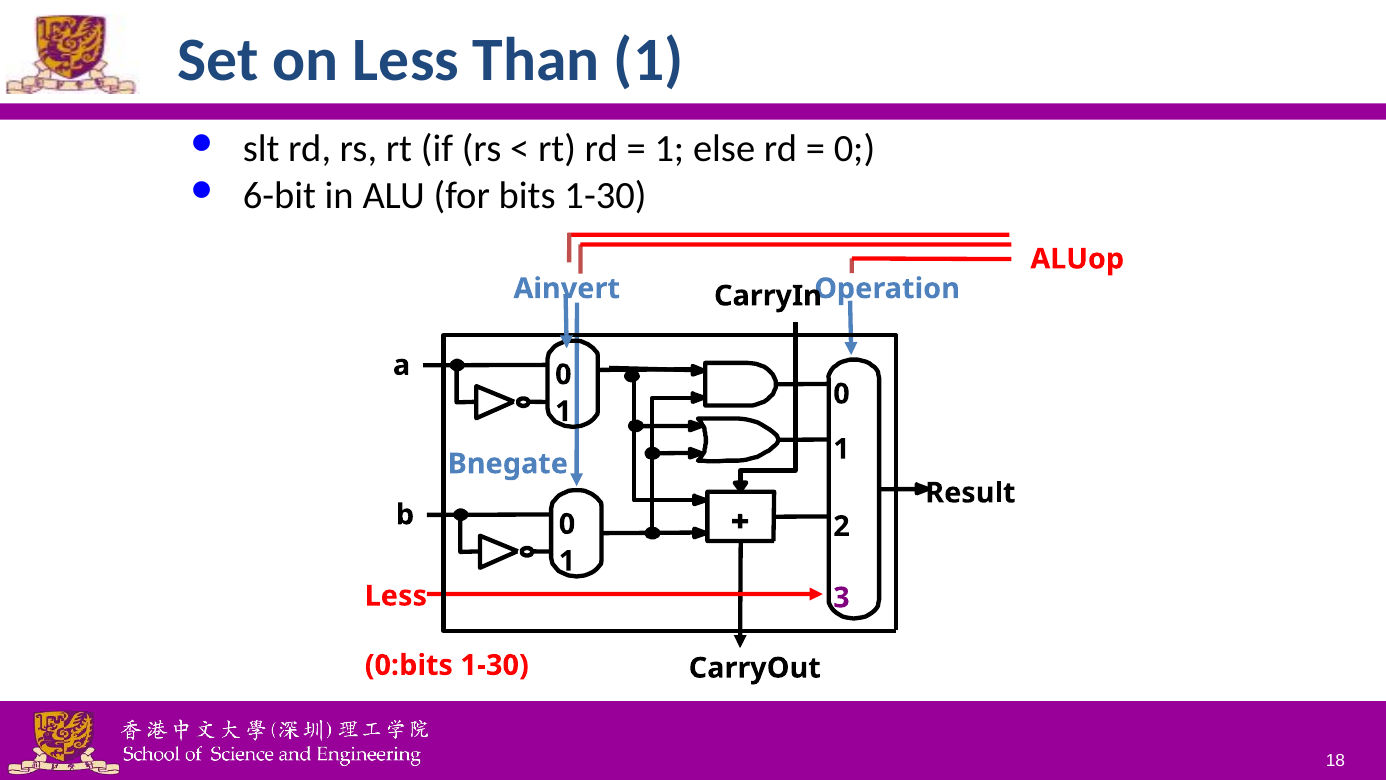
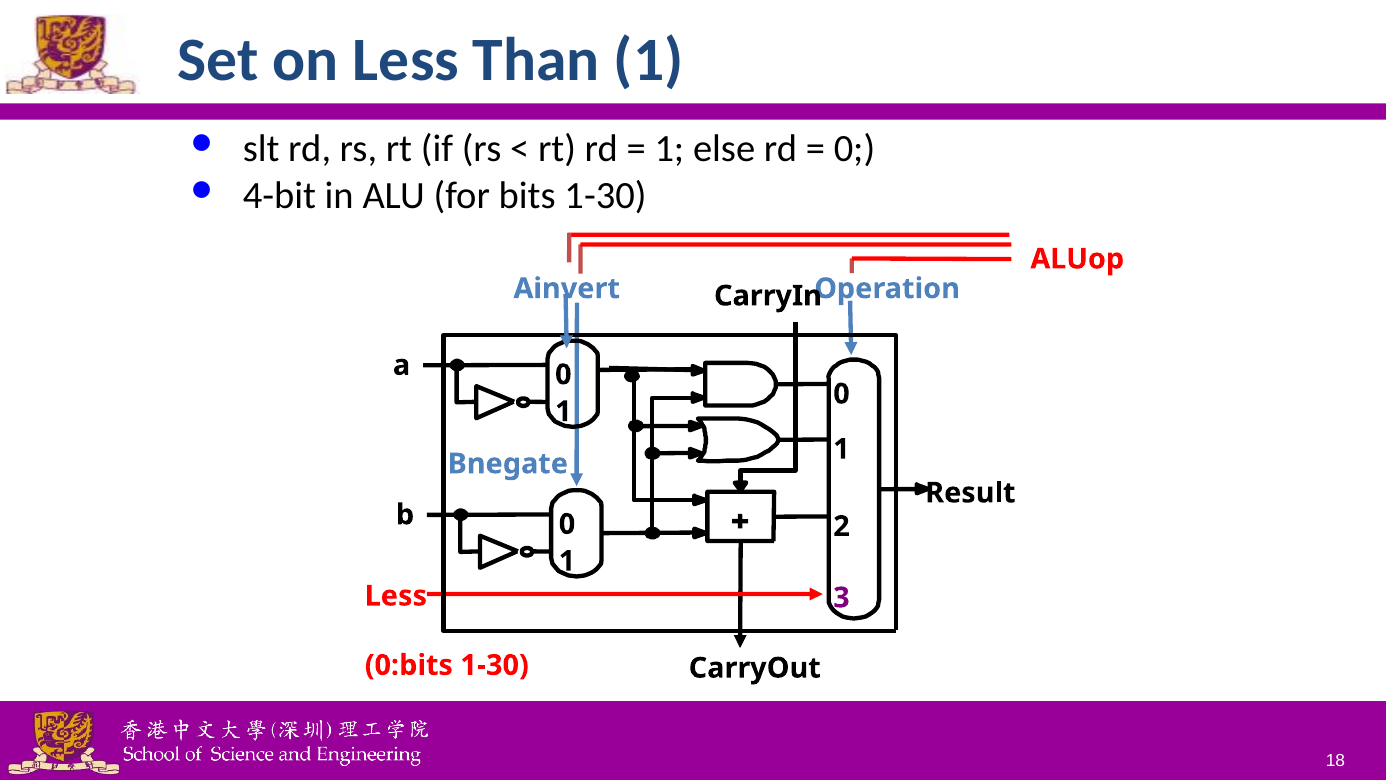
6-bit: 6-bit -> 4-bit (279, 196)
